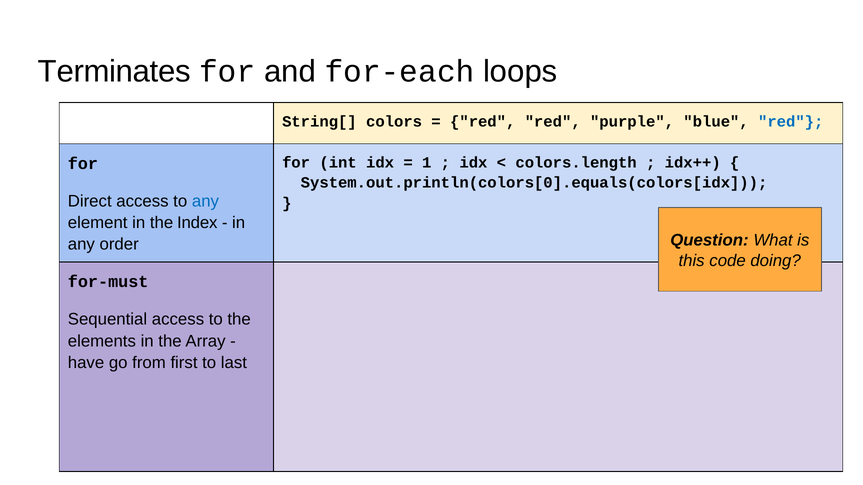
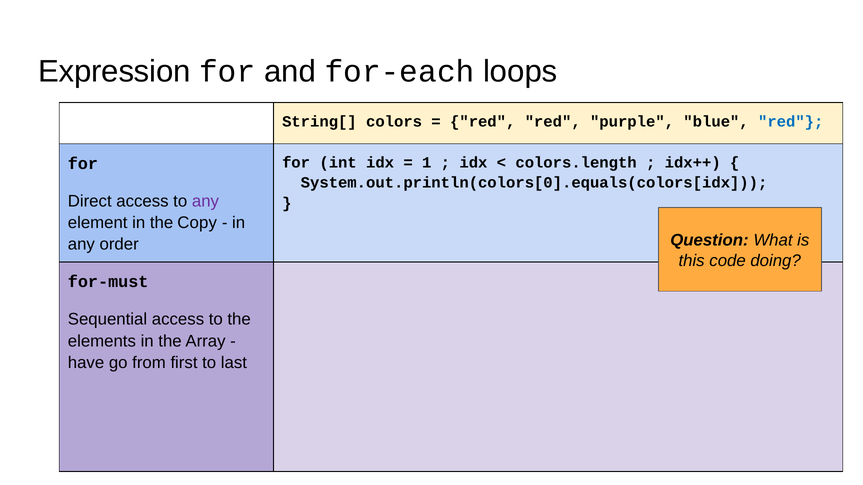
Terminates: Terminates -> Expression (114, 71)
any colour: blue -> purple (205, 201)
Index: Index -> Copy (197, 223)
